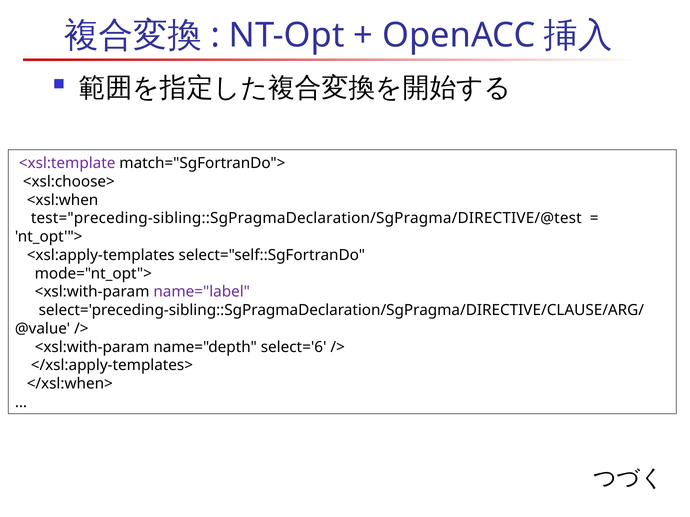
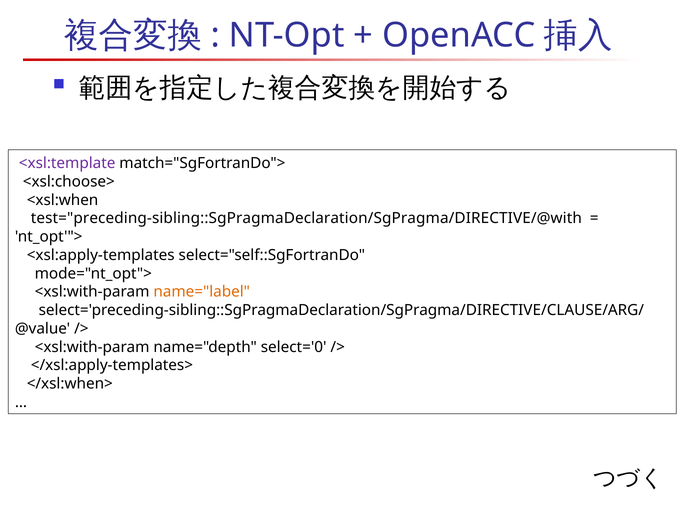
test="preceding-sibling::SgPragmaDeclaration/SgPragma/DIRECTIVE/@test: test="preceding-sibling::SgPragmaDeclaration/SgPragma/DIRECTIVE/@test -> test="preceding-sibling::SgPragmaDeclaration/SgPragma/DIRECTIVE/@with (306, 219)
name="label colour: purple -> orange (202, 292)
select='6: select='6 -> select='0 (294, 347)
